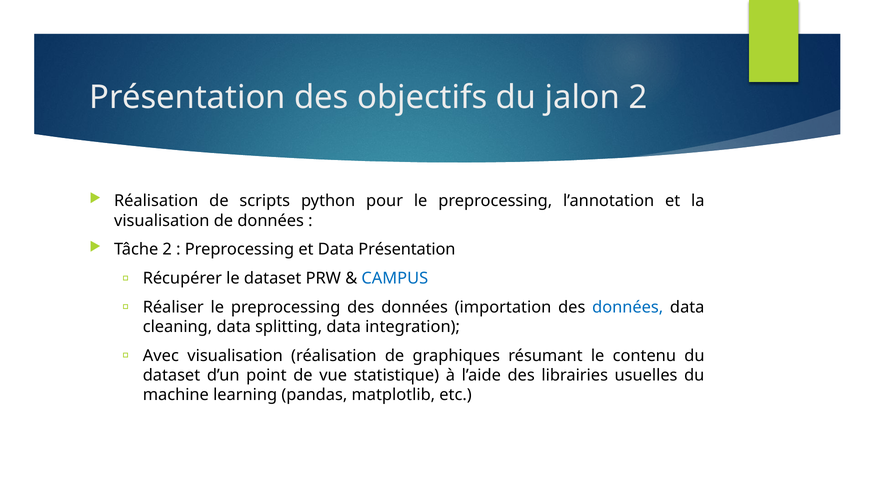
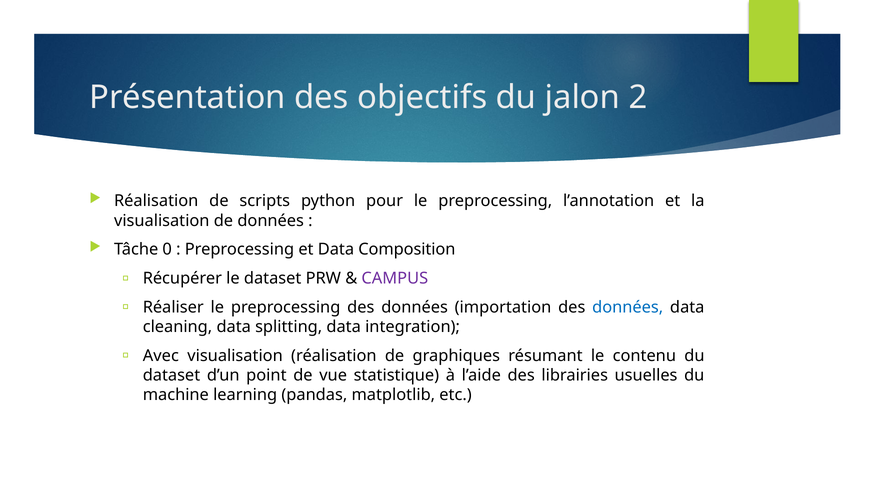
Tâche 2: 2 -> 0 (167, 250)
Data Présentation: Présentation -> Composition (407, 250)
CAMPUS colour: blue -> purple (395, 278)
